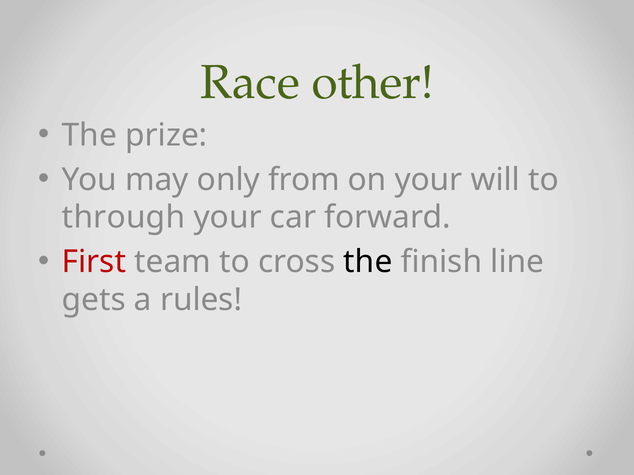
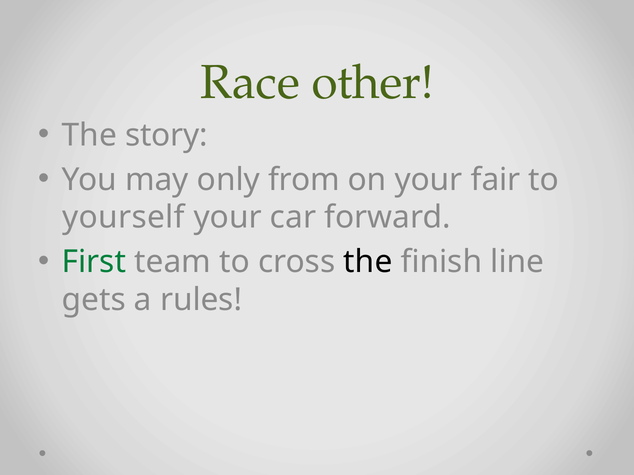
prize: prize -> story (166, 135)
will: will -> fair (496, 180)
through: through -> yourself (124, 218)
First colour: red -> green (94, 262)
